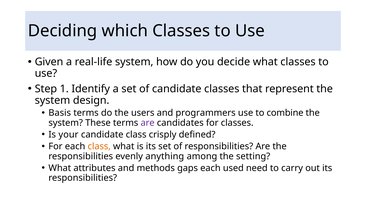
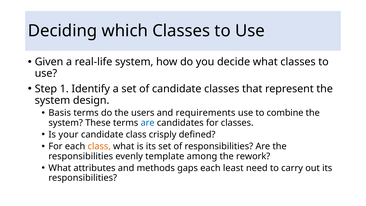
programmers: programmers -> requirements (206, 113)
are colour: purple -> blue (148, 123)
anything: anything -> template (165, 156)
setting: setting -> rework (253, 156)
used: used -> least (233, 168)
